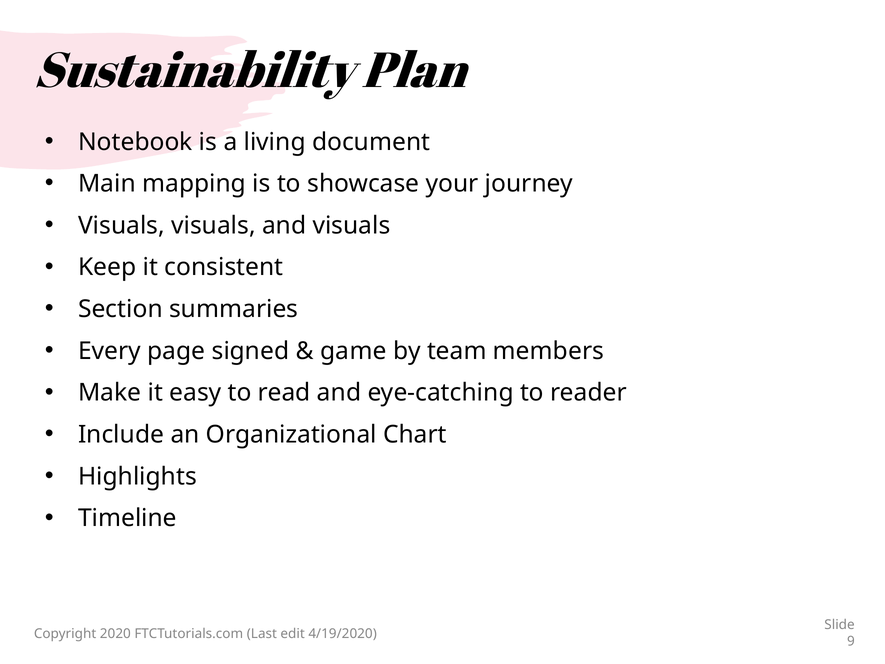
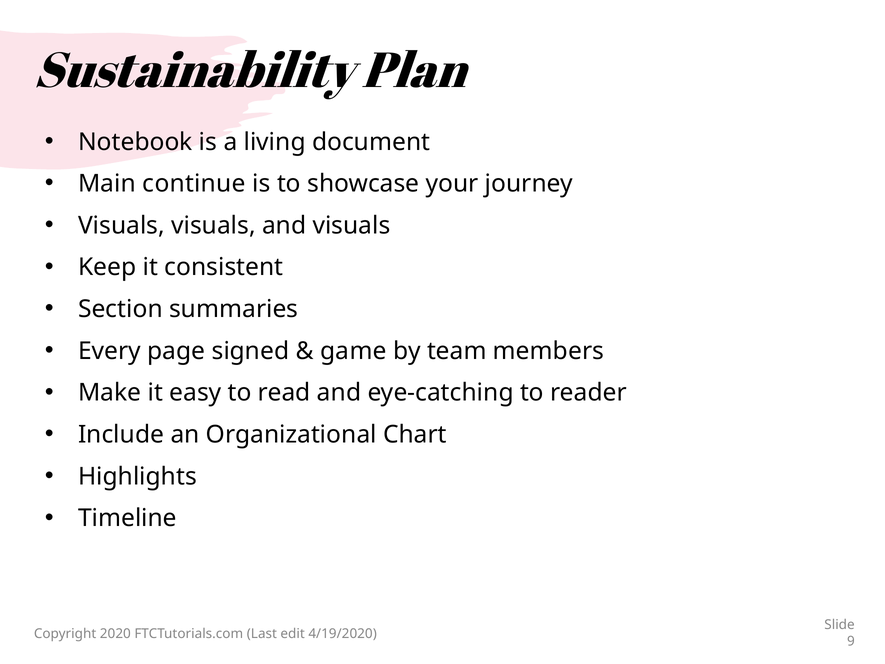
mapping: mapping -> continue (194, 184)
